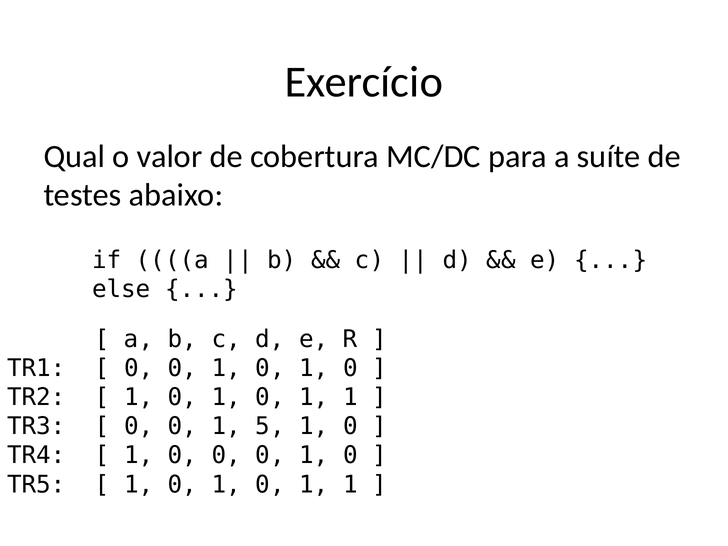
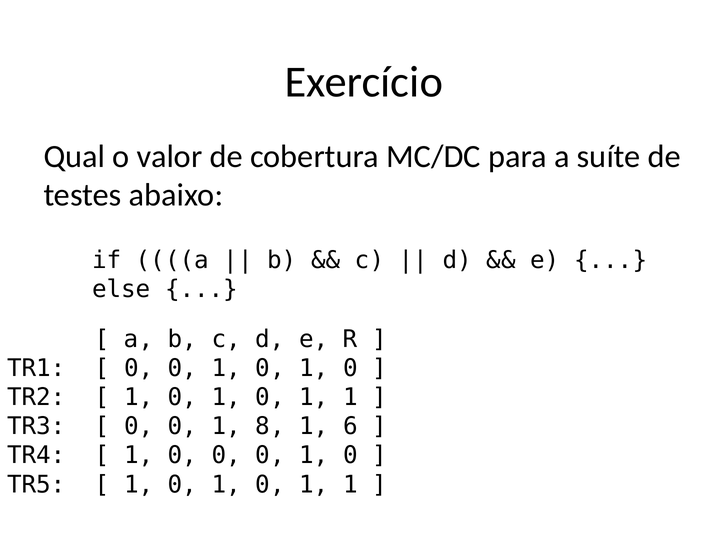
5: 5 -> 8 (270, 426)
0: 0 -> 6 (350, 426)
